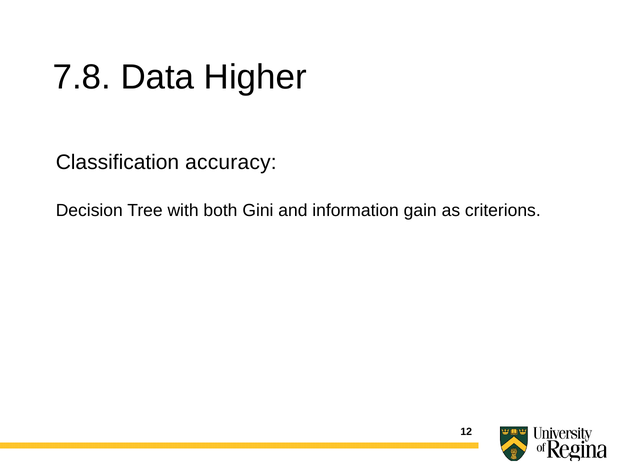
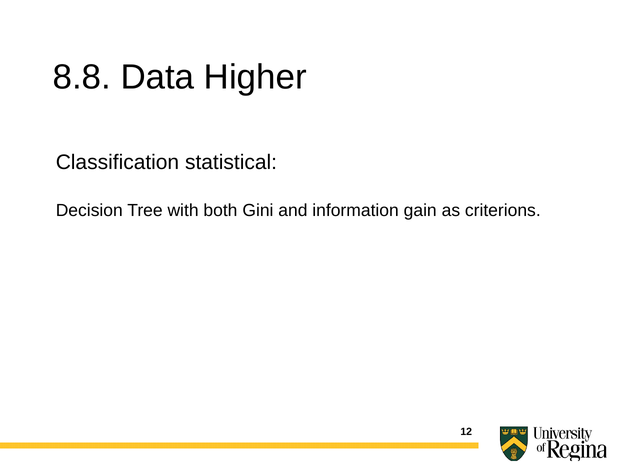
7.8: 7.8 -> 8.8 (82, 77)
accuracy: accuracy -> statistical (231, 162)
